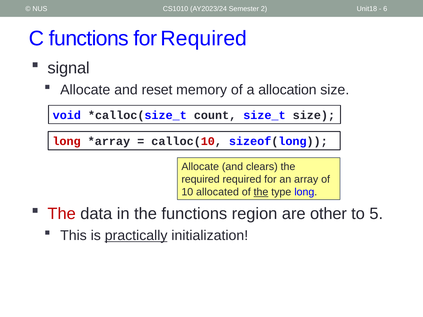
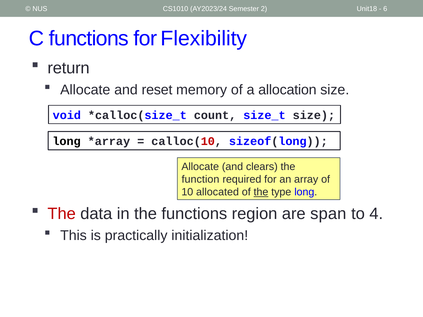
for Required: Required -> Flexibility (204, 38)
signal: signal -> return (69, 68)
long colour: red -> black (67, 142)
required: required -> function (200, 180)
other: other -> span (328, 214)
5: 5 -> 4 (376, 214)
practically underline: present -> none (136, 236)
